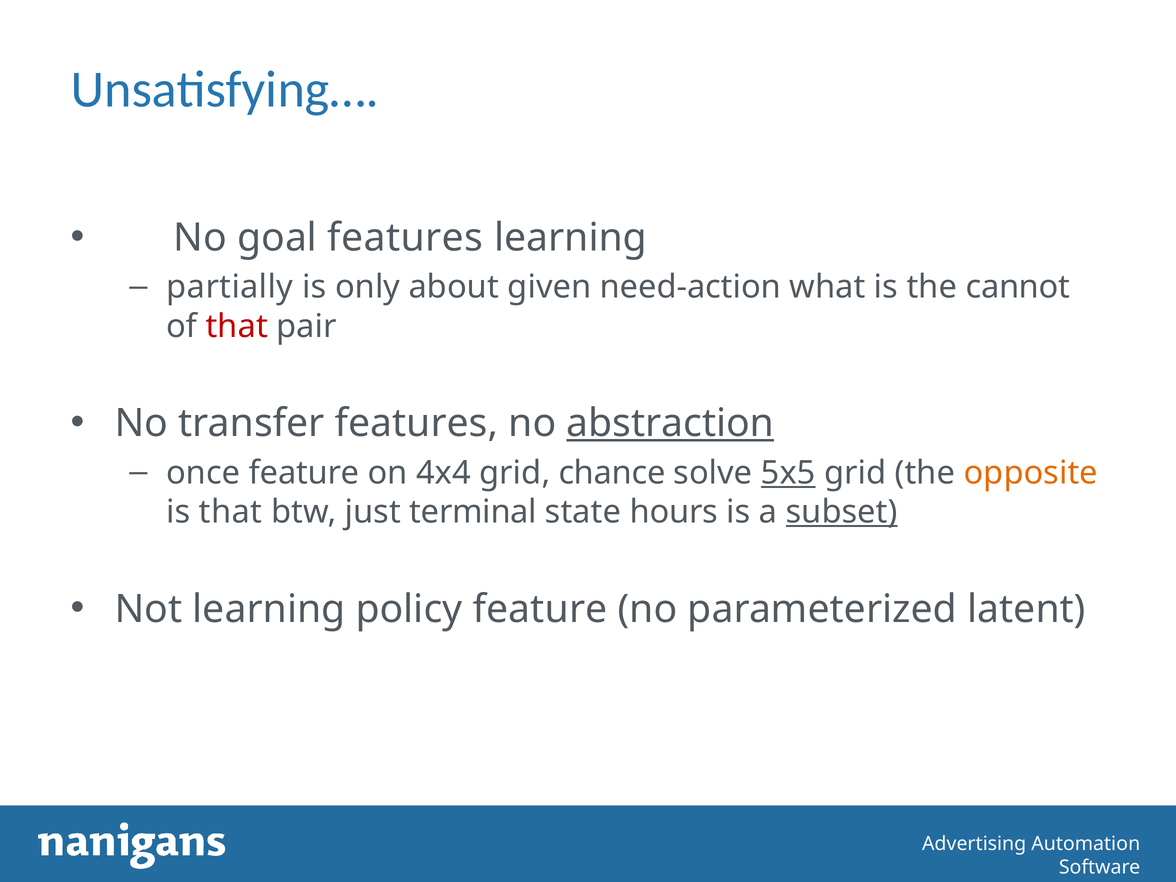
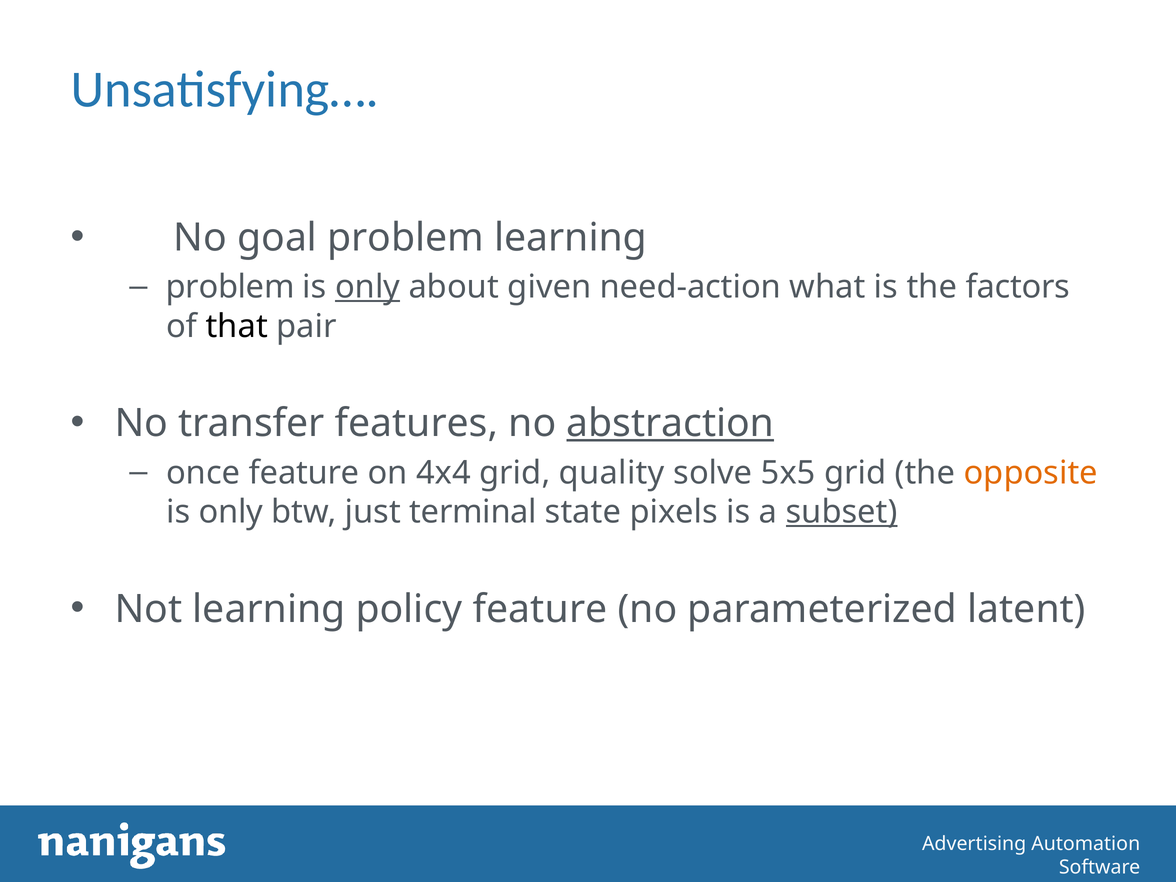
goal features: features -> problem (406, 238)
partially: partially -> problem (230, 287)
only underline: none -> present (368, 287)
cannot: cannot -> factors (1018, 287)
that colour: red -> black (237, 326)
chance: chance -> quality (612, 473)
5x5 underline: present -> none (788, 473)
that: that -> only (231, 512)
hours: hours -> pixels (674, 512)
